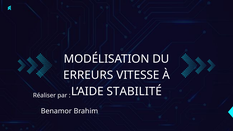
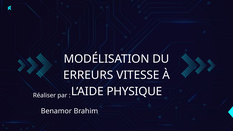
STABILITÉ: STABILITÉ -> PHYSIQUE (134, 91)
